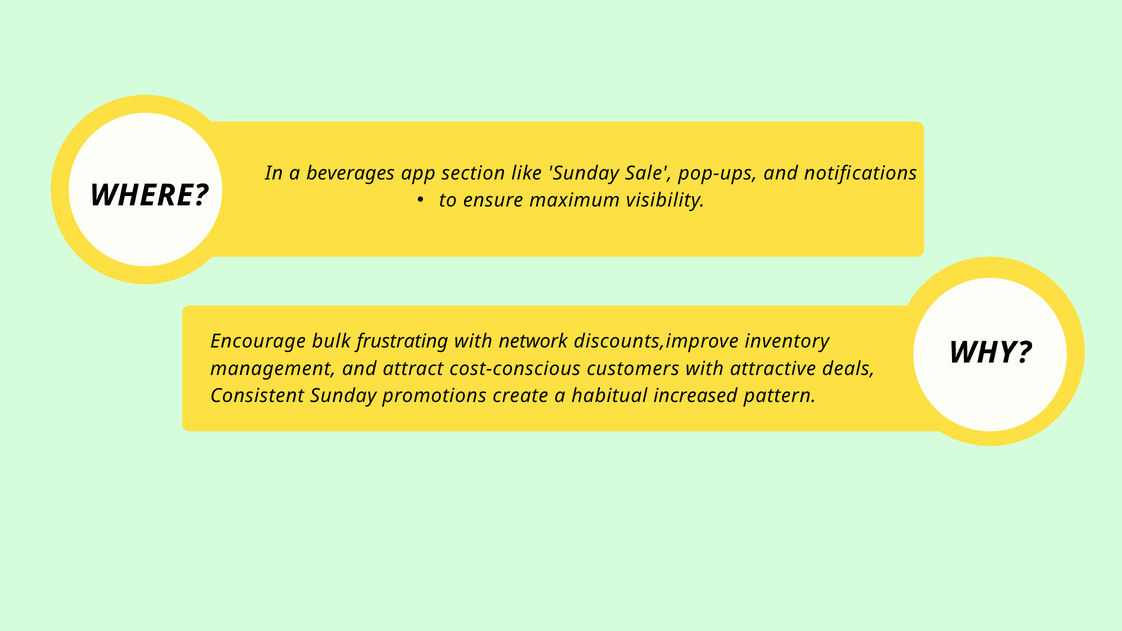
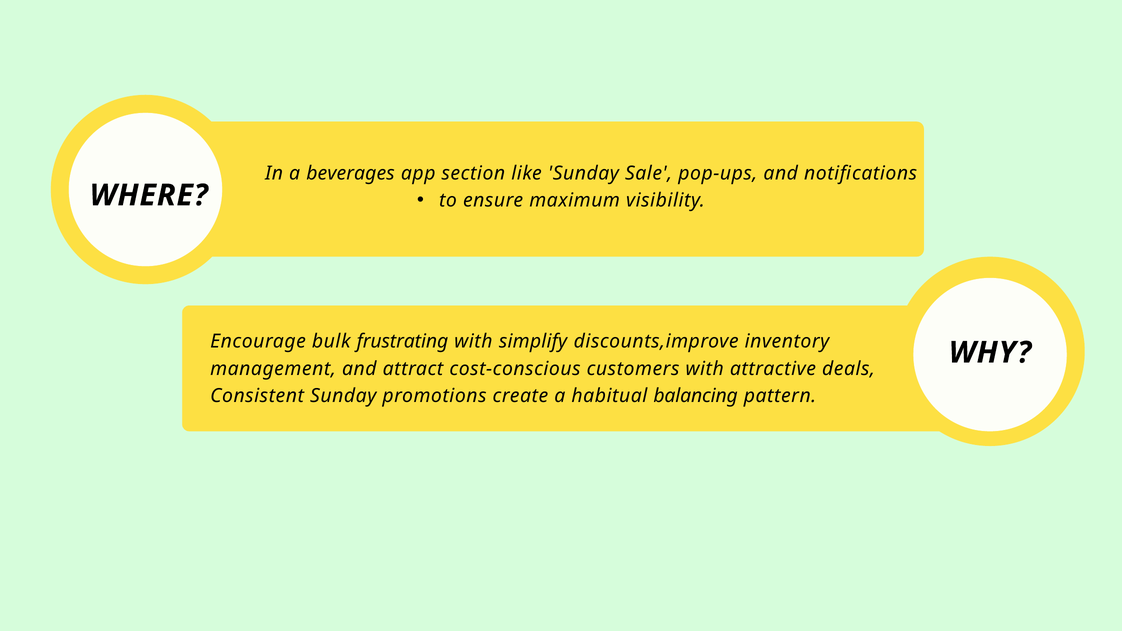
network: network -> simplify (533, 342)
increased: increased -> balancing (696, 396)
